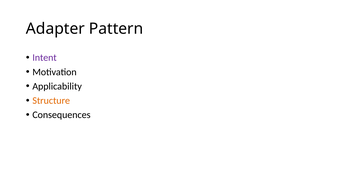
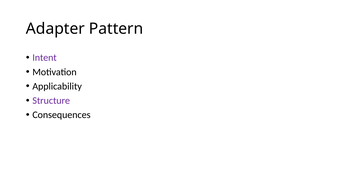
Structure colour: orange -> purple (51, 101)
